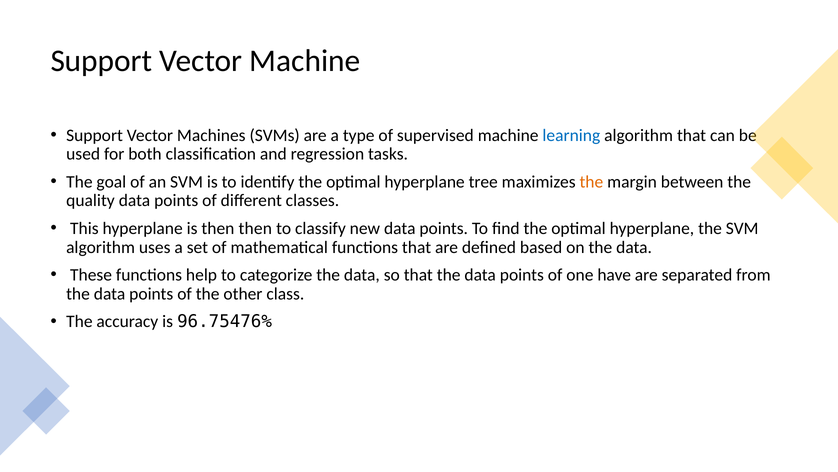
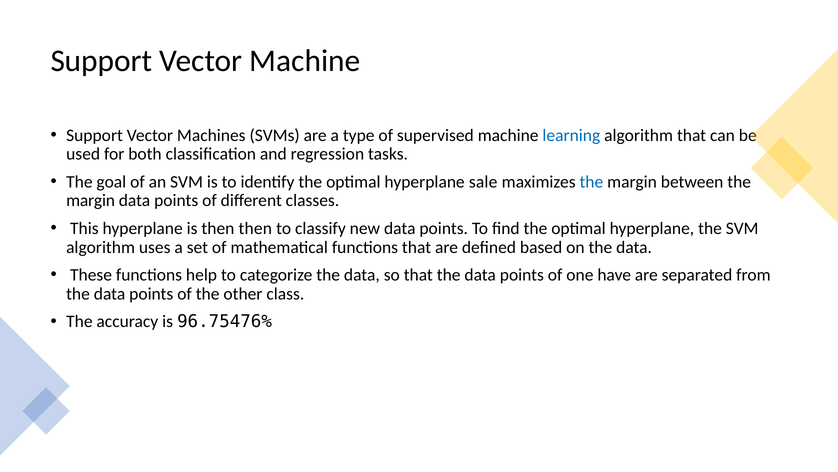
tree: tree -> sale (483, 182)
the colour: orange -> blue (591, 182)
quality: quality -> margin (91, 200)
